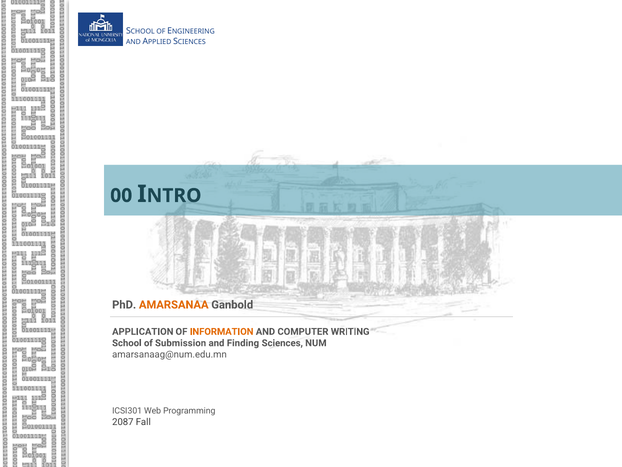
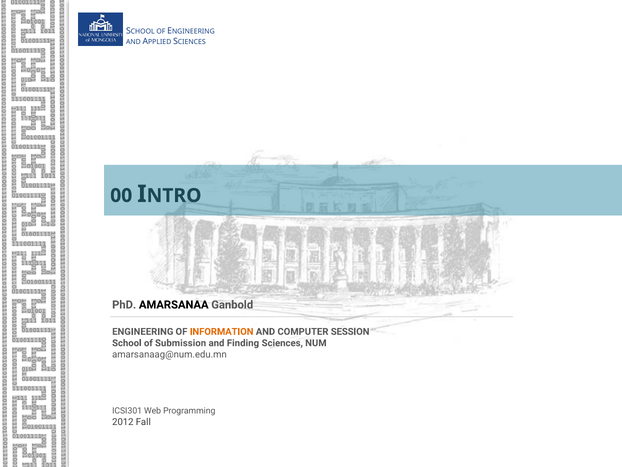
AMARSANAA colour: orange -> black (174, 304)
APPLICATION: APPLICATION -> ENGINEERING (143, 331)
WRITING: WRITING -> SESSION (350, 331)
2087: 2087 -> 2012 (123, 422)
